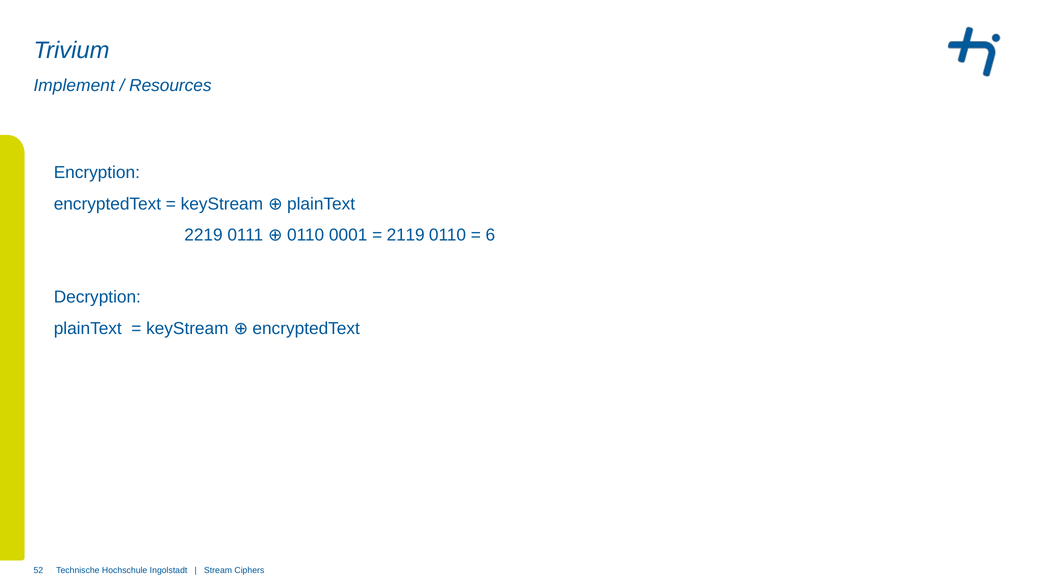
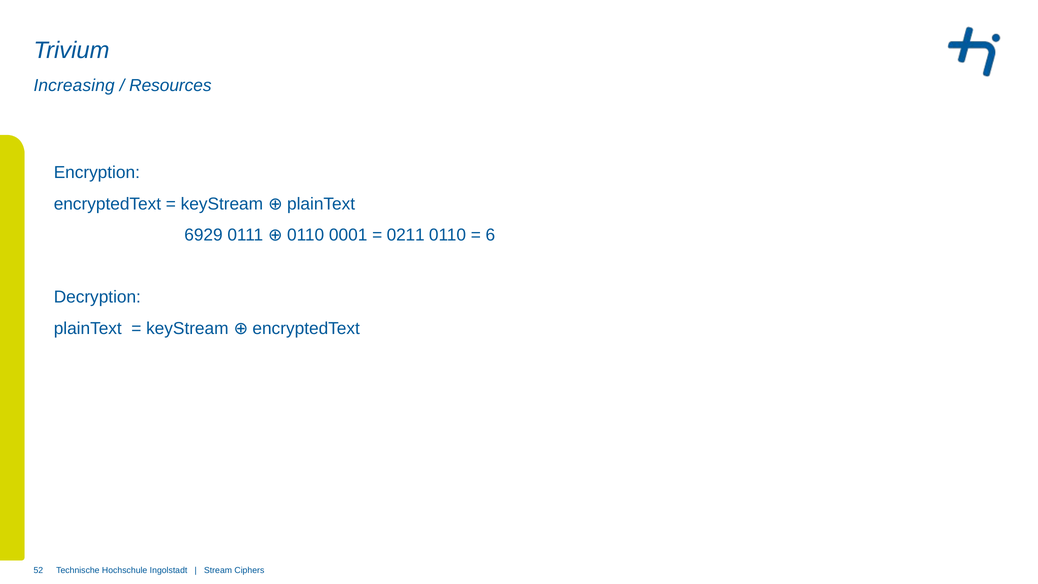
Implement: Implement -> Increasing (74, 85)
2219: 2219 -> 6929 (204, 235)
2119: 2119 -> 0211 (406, 235)
